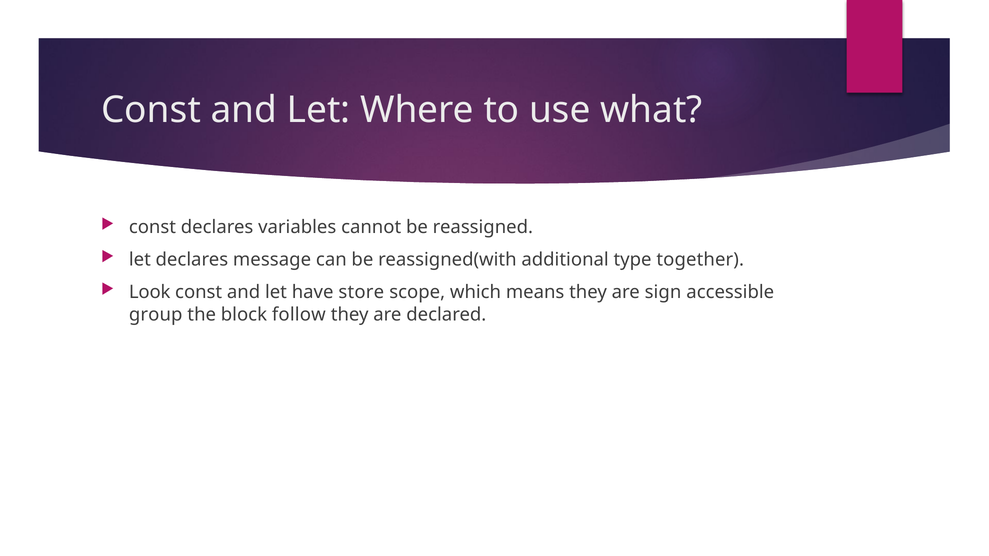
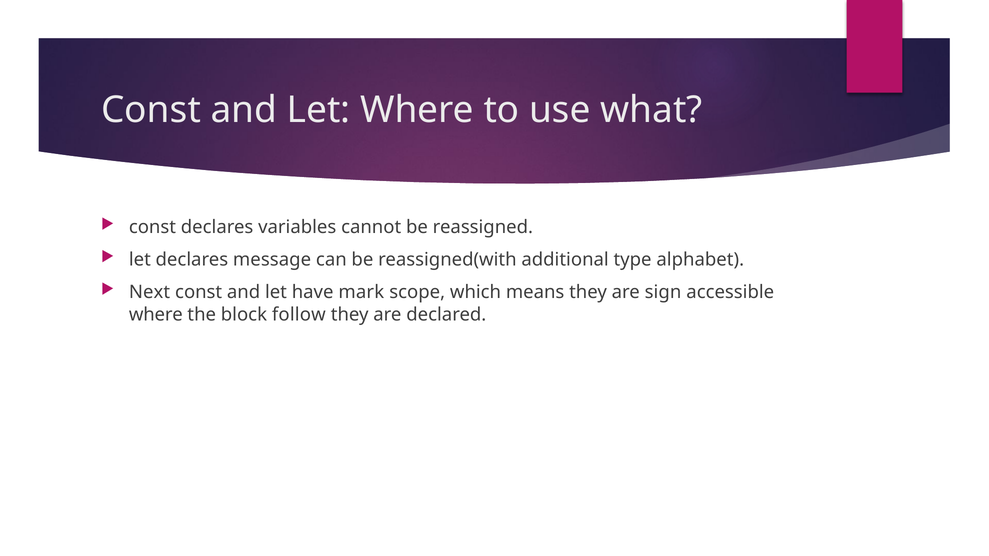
together: together -> alphabet (700, 260)
Look: Look -> Next (150, 292)
store: store -> mark (361, 292)
group: group -> where (156, 315)
